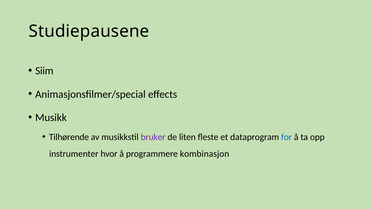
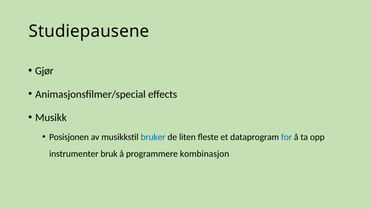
Siim: Siim -> Gjør (44, 71)
Tilhørende: Tilhørende -> Posisjonen (69, 137)
bruker colour: purple -> blue (153, 137)
hvor: hvor -> bruk (109, 154)
